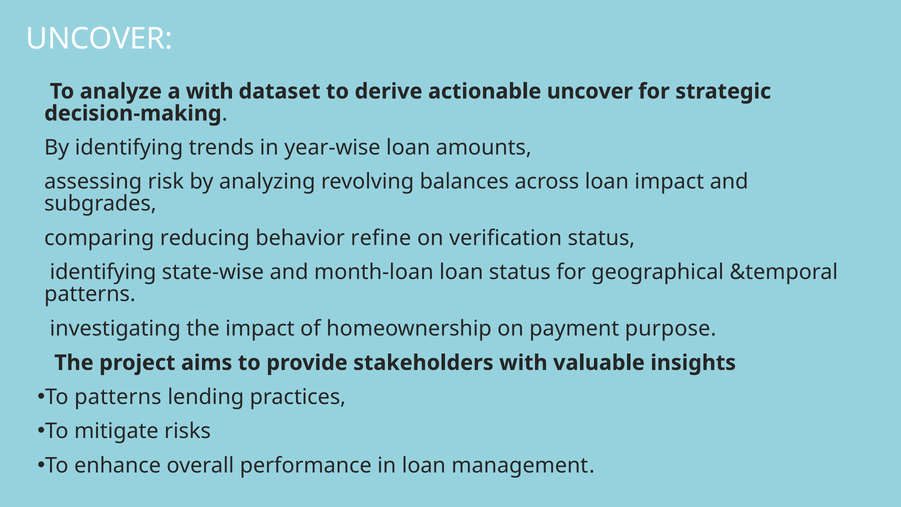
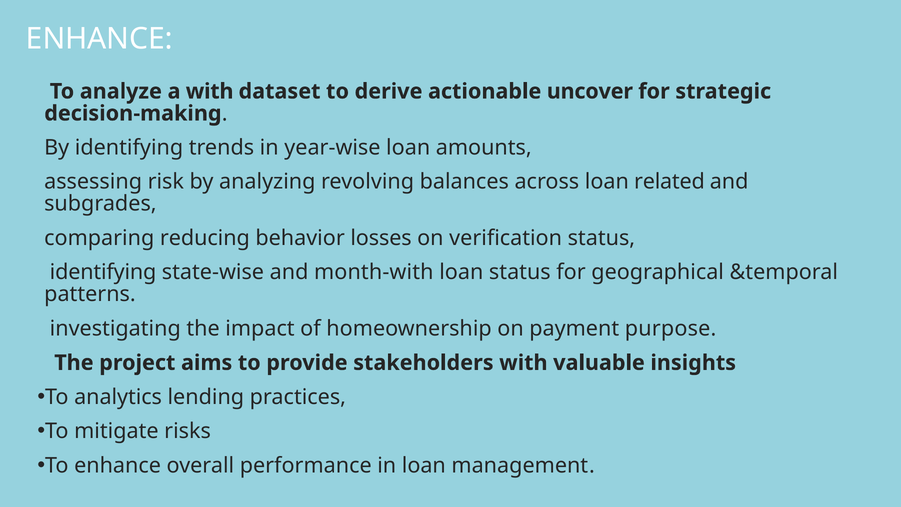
UNCOVER: UNCOVER -> ENHANCE (99, 39)
loan impact: impact -> related (669, 182)
refine: refine -> losses (381, 238)
month-loan: month-loan -> month-with (374, 272)
To patterns: patterns -> analytics (118, 397)
